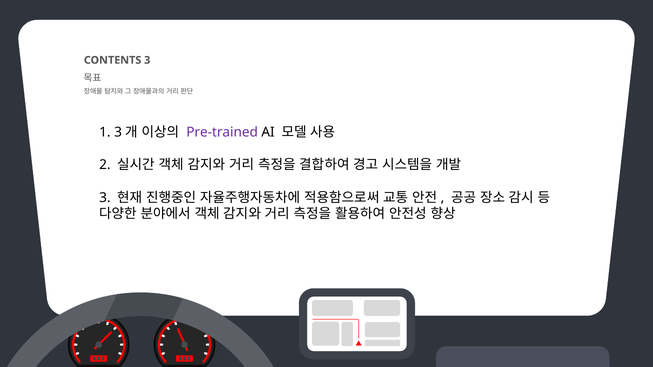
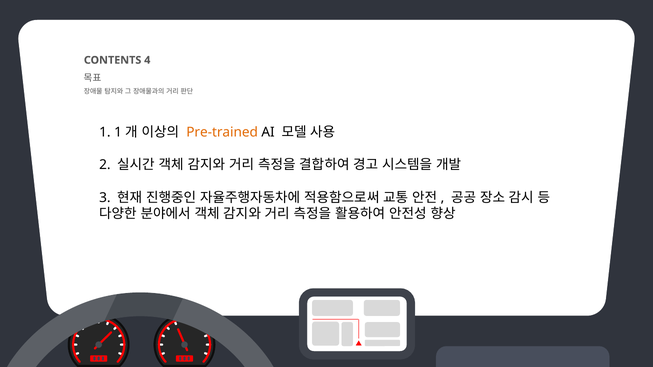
CONTENTS 3: 3 -> 4 (147, 60)
1 3: 3 -> 1 (118, 132)
Pre-trained colour: purple -> orange (222, 132)
